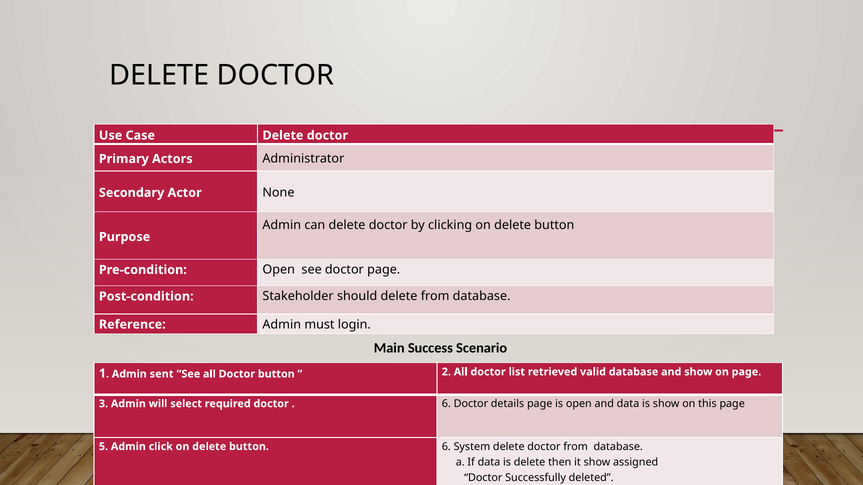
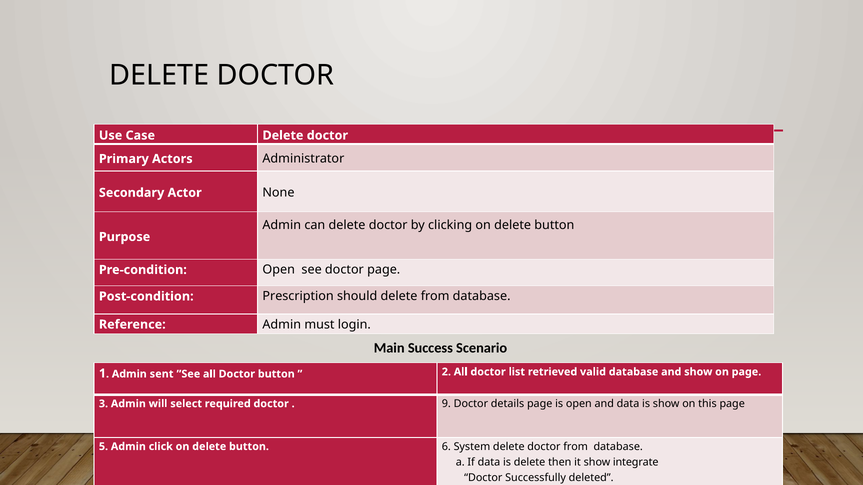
Stakeholder: Stakeholder -> Prescription (298, 297)
6: 6 -> 9 (446, 404)
assigned: assigned -> integrate (636, 463)
